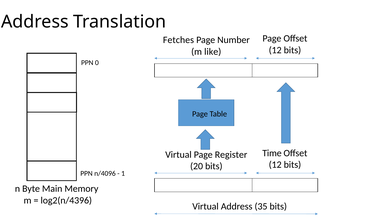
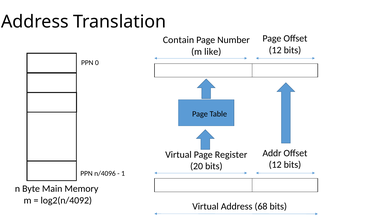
Fetches: Fetches -> Contain (178, 40)
Time: Time -> Addr (272, 153)
log2(n/4396: log2(n/4396 -> log2(n/4092 (66, 200)
35: 35 -> 68 (261, 206)
